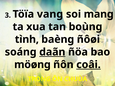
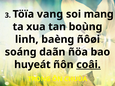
tình: tình -> linh (27, 39)
daãn underline: present -> none (52, 52)
möøng: möøng -> huyeát (32, 65)
